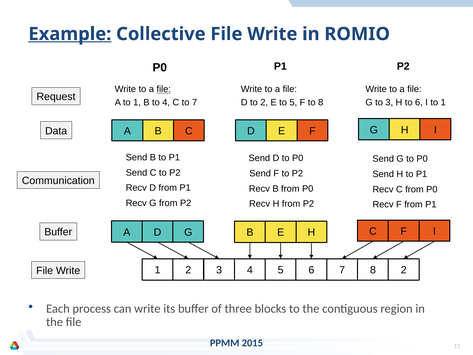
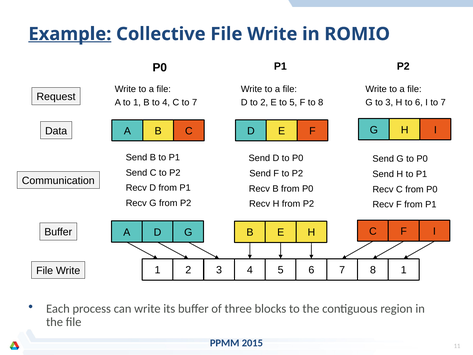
file underline: present -> none (164, 89)
I to 1: 1 -> 7 (443, 102)
8 2: 2 -> 1 (404, 270)
